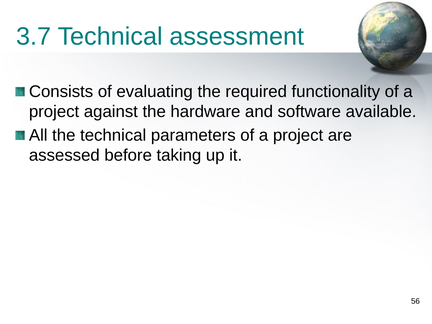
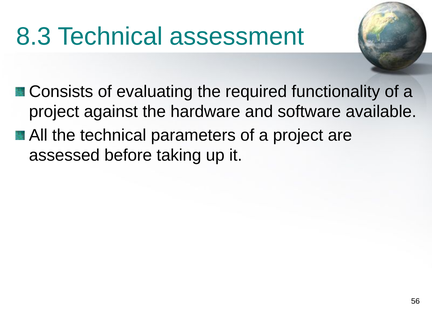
3.7: 3.7 -> 8.3 (34, 37)
